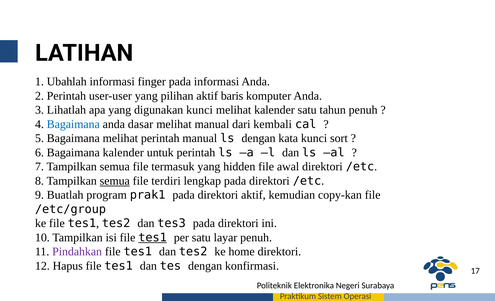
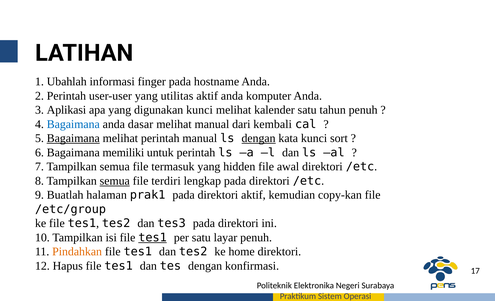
pada informasi: informasi -> hostname (217, 82)
pilihan: pilihan -> utilitas (177, 96)
aktif baris: baris -> anda (232, 96)
Lihatlah: Lihatlah -> Aplikasi (66, 110)
Bagaimana underline: none -> present (73, 138)
dengan underline: none -> present (259, 138)
Bagaimana kalender: kalender -> memiliki (123, 152)
program: program -> halaman (107, 195)
Pindahkan colour: purple -> orange (77, 251)
